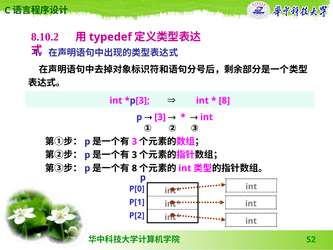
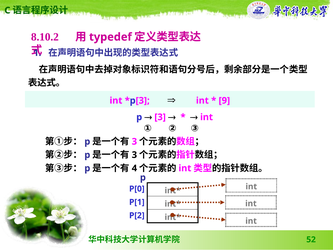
8: 8 -> 9 (224, 100)
8: 8 -> 4 (134, 168)
